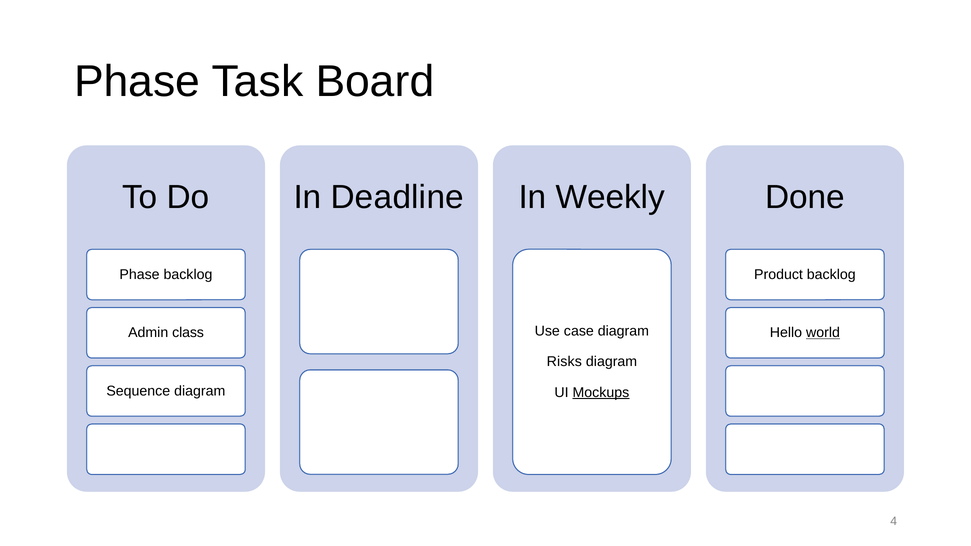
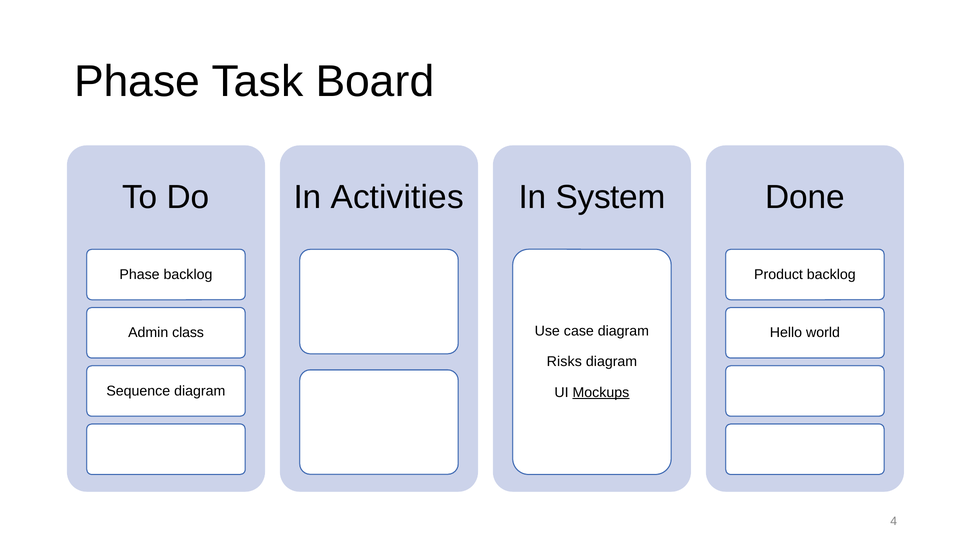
Deadline: Deadline -> Activities (397, 197)
Weekly: Weekly -> System (611, 197)
world underline: present -> none (823, 333)
